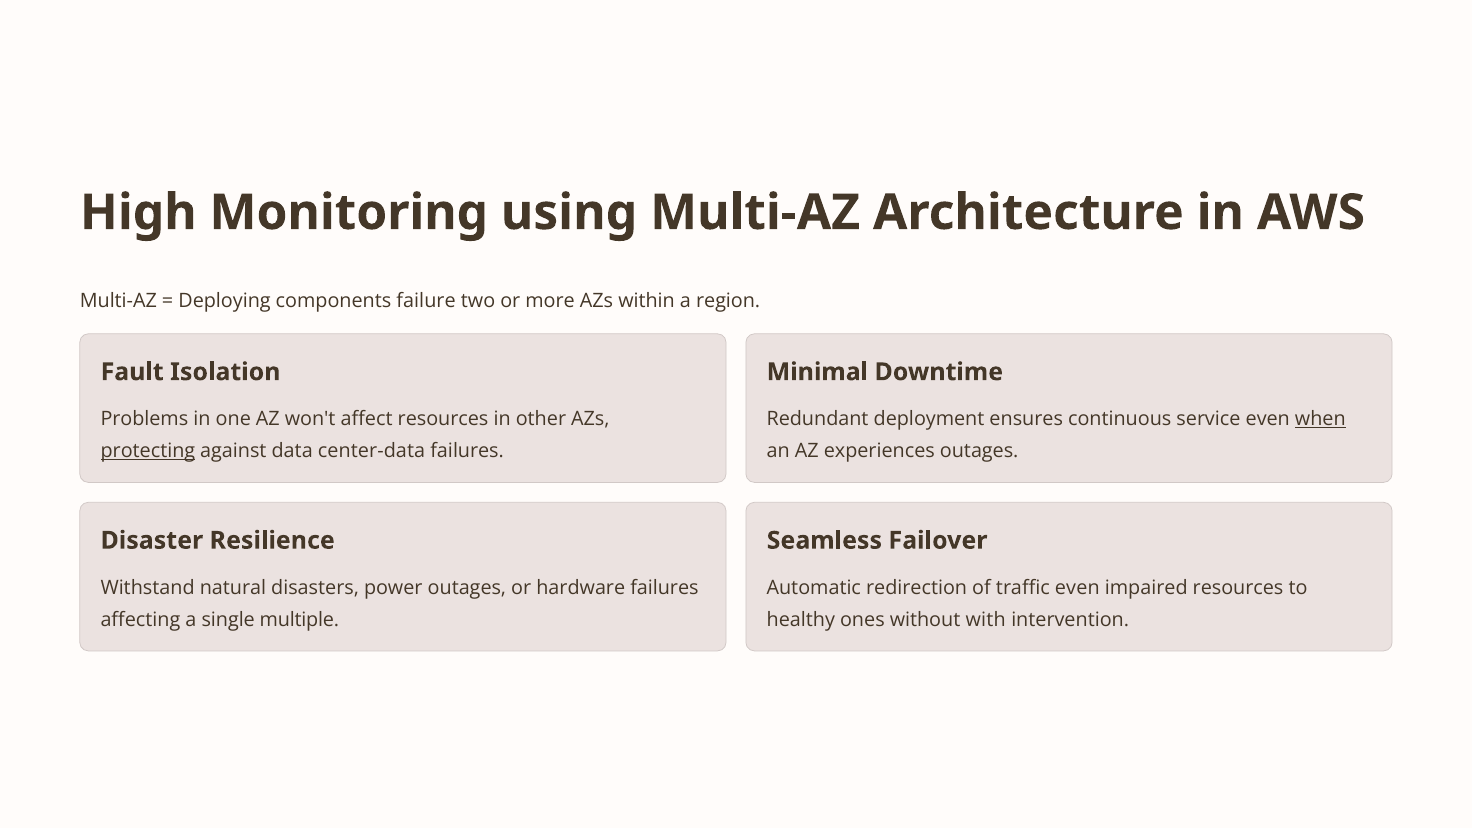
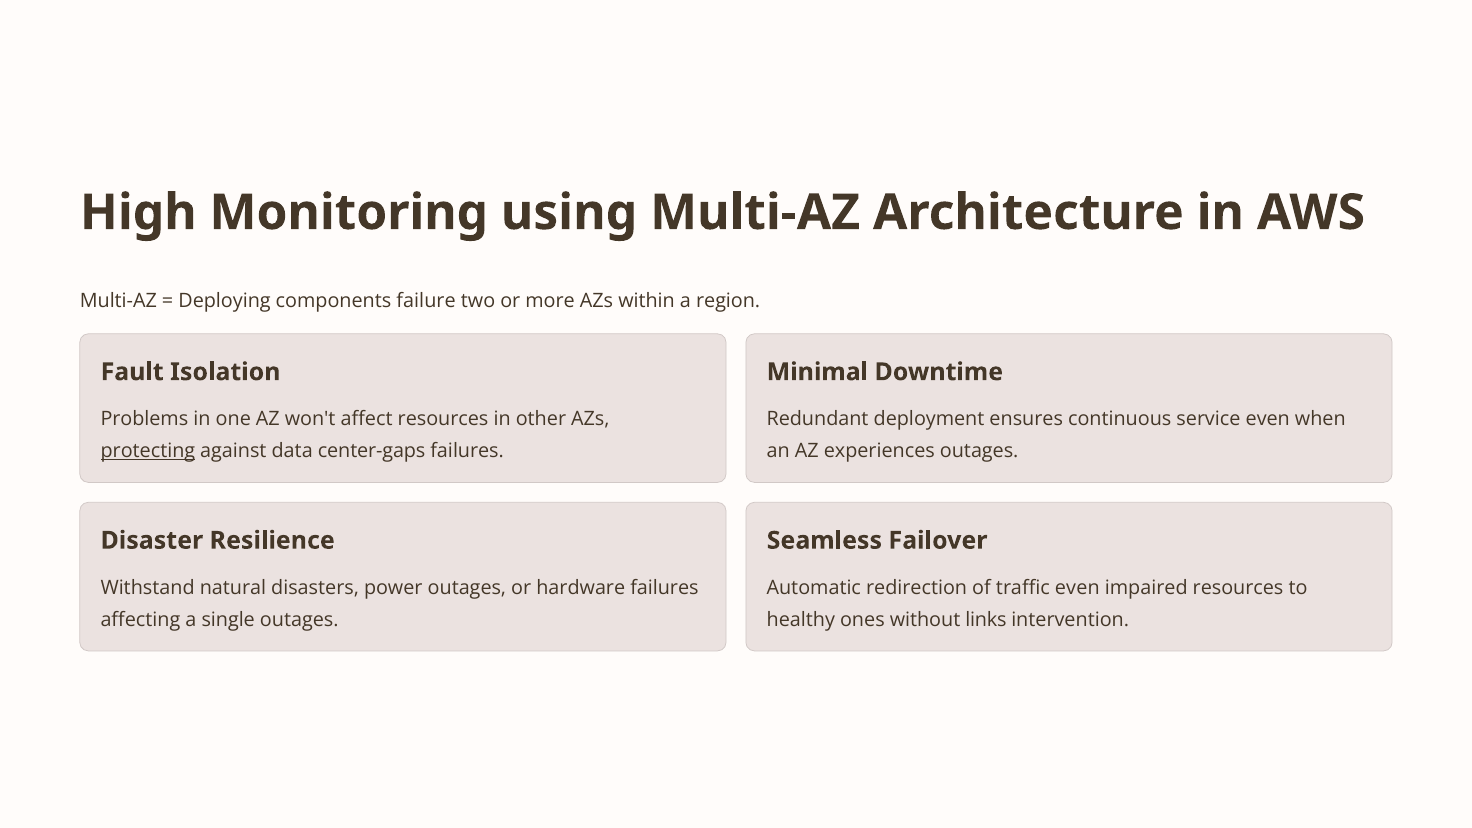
when underline: present -> none (1320, 419)
center-data: center-data -> center-gaps (372, 451)
single multiple: multiple -> outages (299, 620)
with: with -> links (986, 620)
